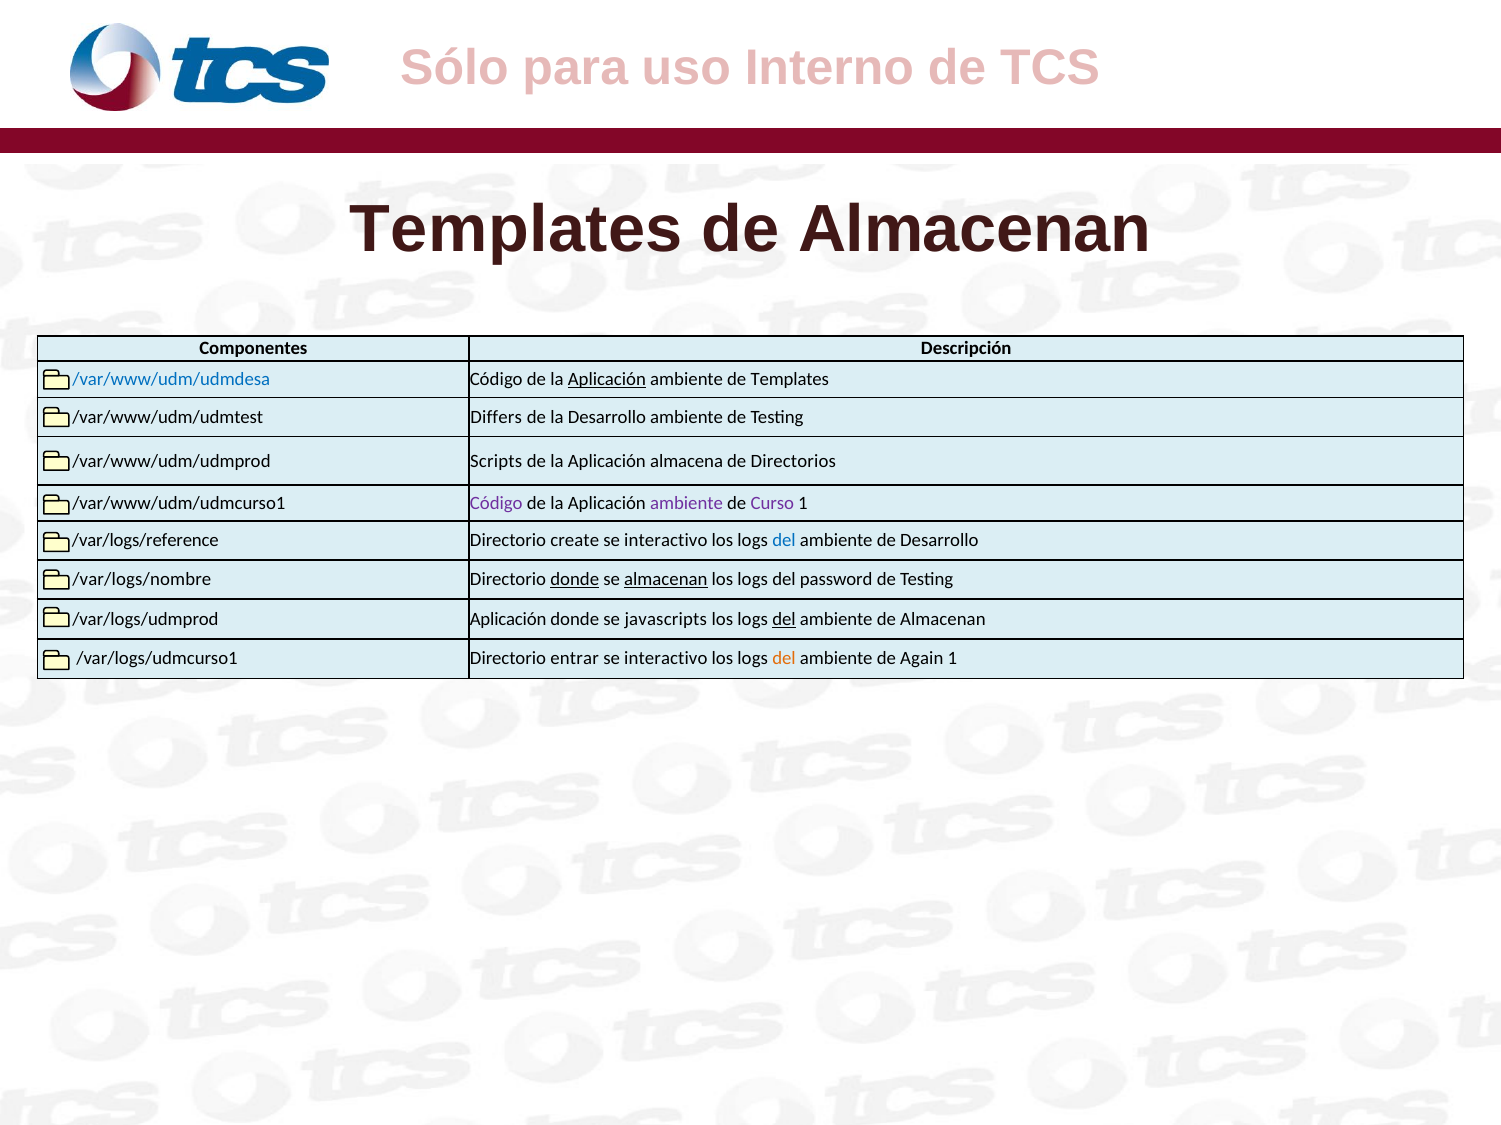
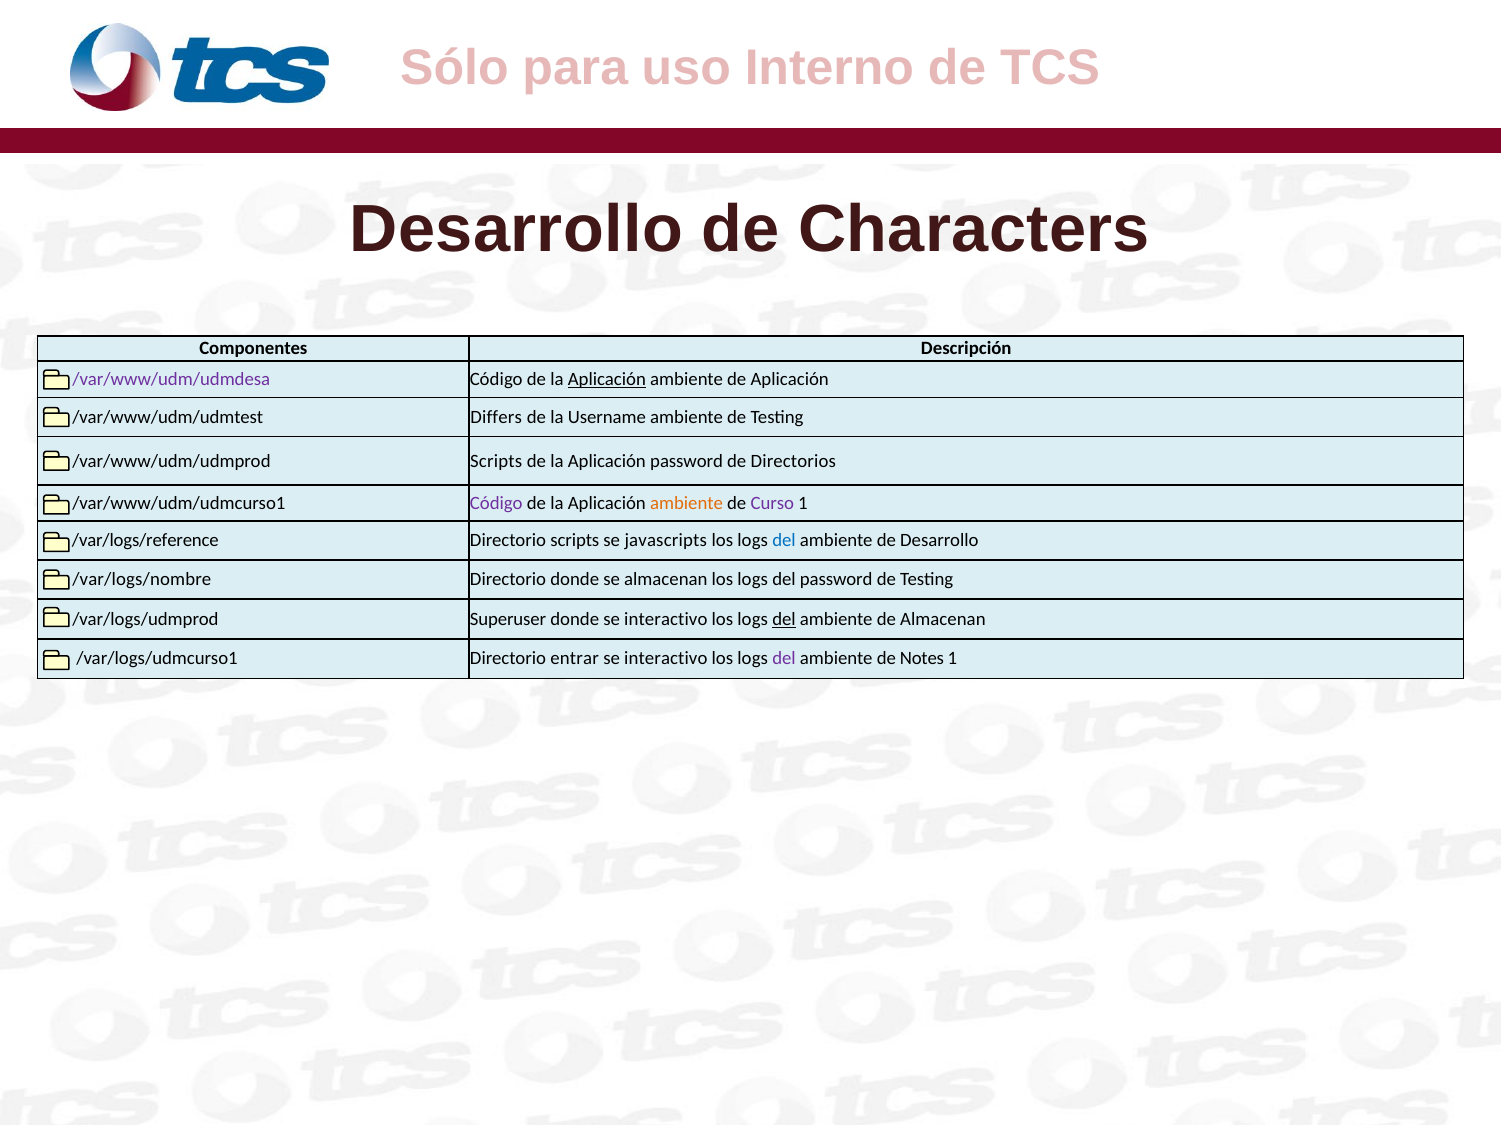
Templates: Templates -> Desarrollo (516, 230)
Almacenan: Almacenan -> Characters (974, 230)
/var/www/udm/udmdesa colour: blue -> purple (171, 380)
de Templates: Templates -> Aplicación (790, 380)
la Desarrollo: Desarrollo -> Username (607, 418)
Aplicación almacena: almacena -> password (687, 461)
ambiente colour: purple -> orange (687, 504)
Directorio create: create -> scripts (575, 541)
interactivo: interactivo -> javascripts (666, 541)
donde underline: present -> none (575, 580)
almacenan underline: present -> none (666, 580)
/var/logs/udmprod Aplicación: Aplicación -> Superuser (508, 619)
donde se javascripts: javascripts -> interactivo (666, 619)
del colour: orange -> purple (784, 659)
Again: Again -> Notes (922, 659)
